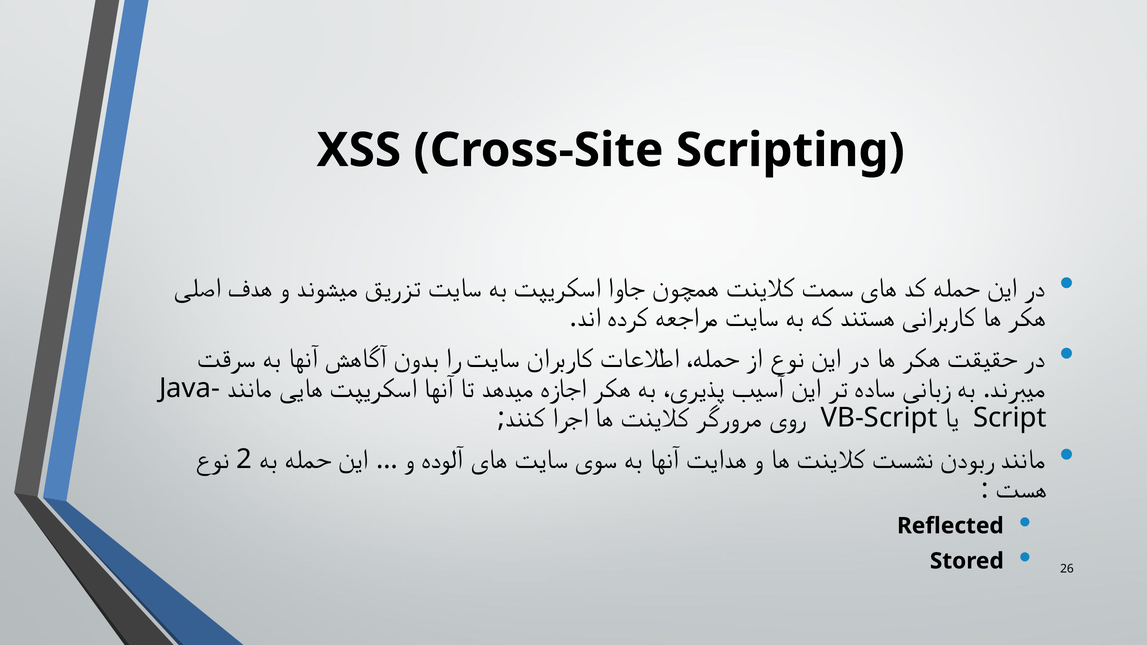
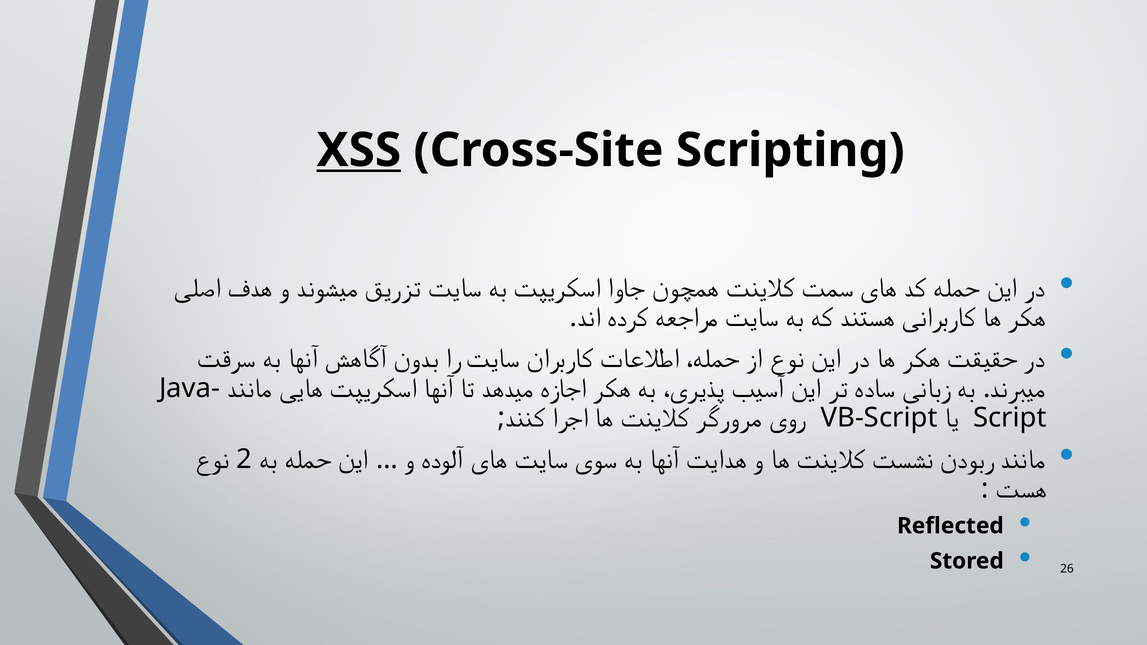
XSS underline: none -> present (359, 150)
